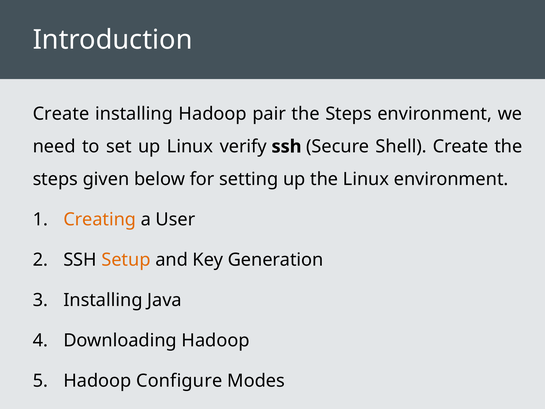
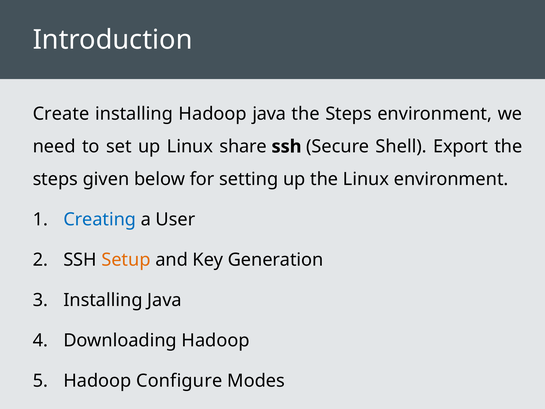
Hadoop pair: pair -> java (269, 114)
verify: verify -> share (243, 146)
Shell Create: Create -> Export (461, 146)
Creating colour: orange -> blue (100, 219)
